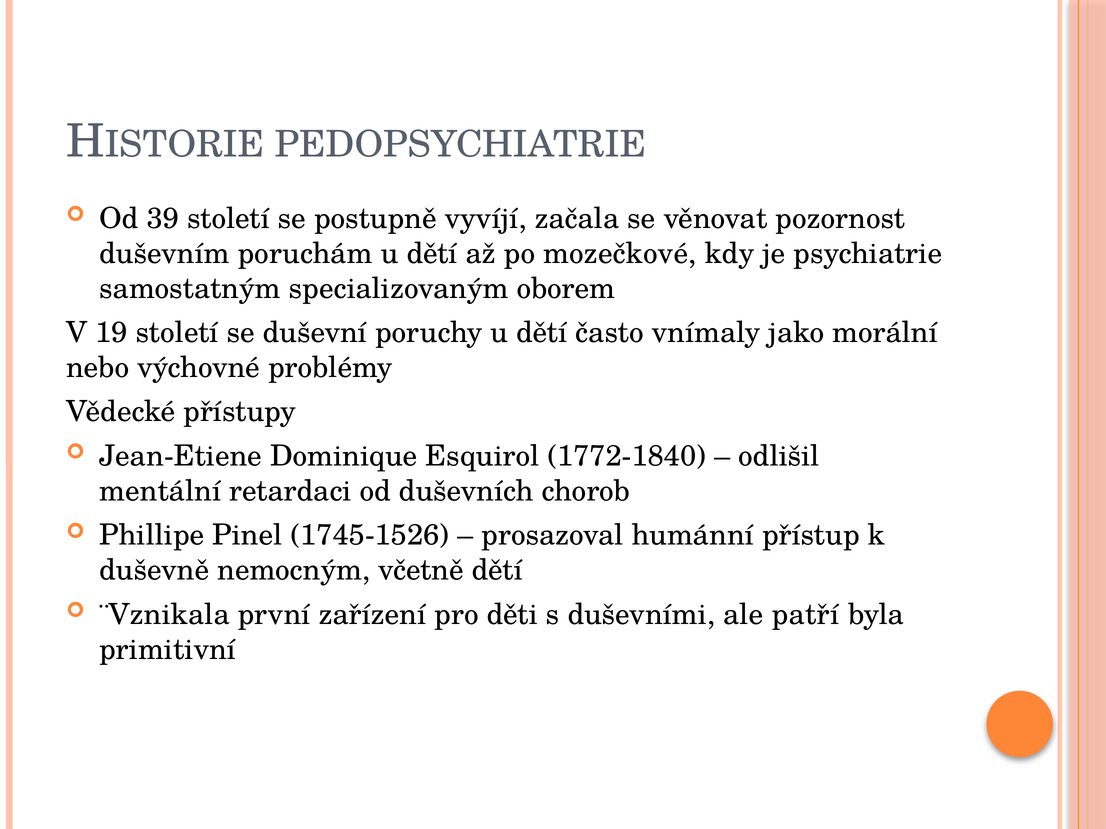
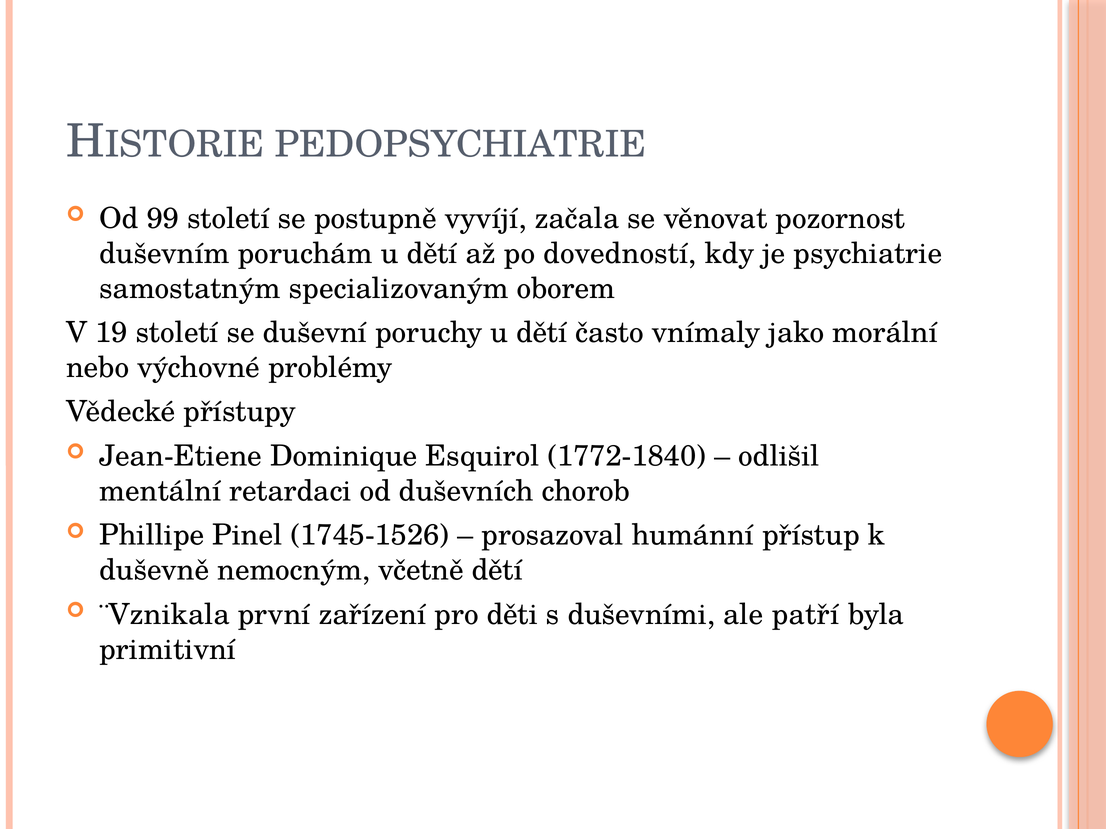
39: 39 -> 99 (163, 219)
mozečkové: mozečkové -> dovedností (620, 254)
